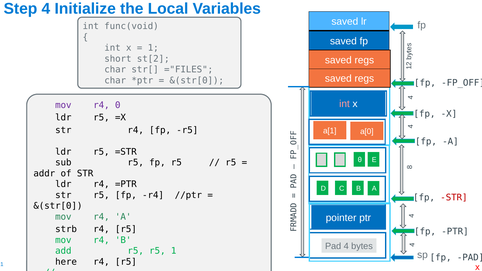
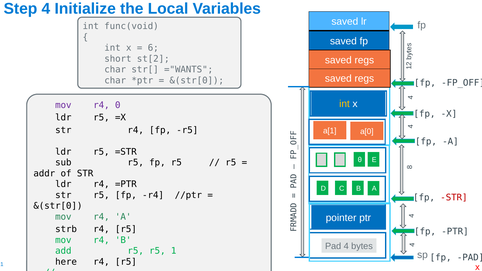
1: 1 -> 6 (153, 48)
="FILES: ="FILES -> ="WANTS (189, 70)
int colour: pink -> yellow (344, 104)
